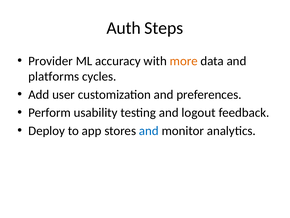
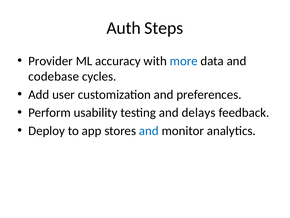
more colour: orange -> blue (184, 61)
platforms: platforms -> codebase (54, 76)
logout: logout -> delays (199, 112)
